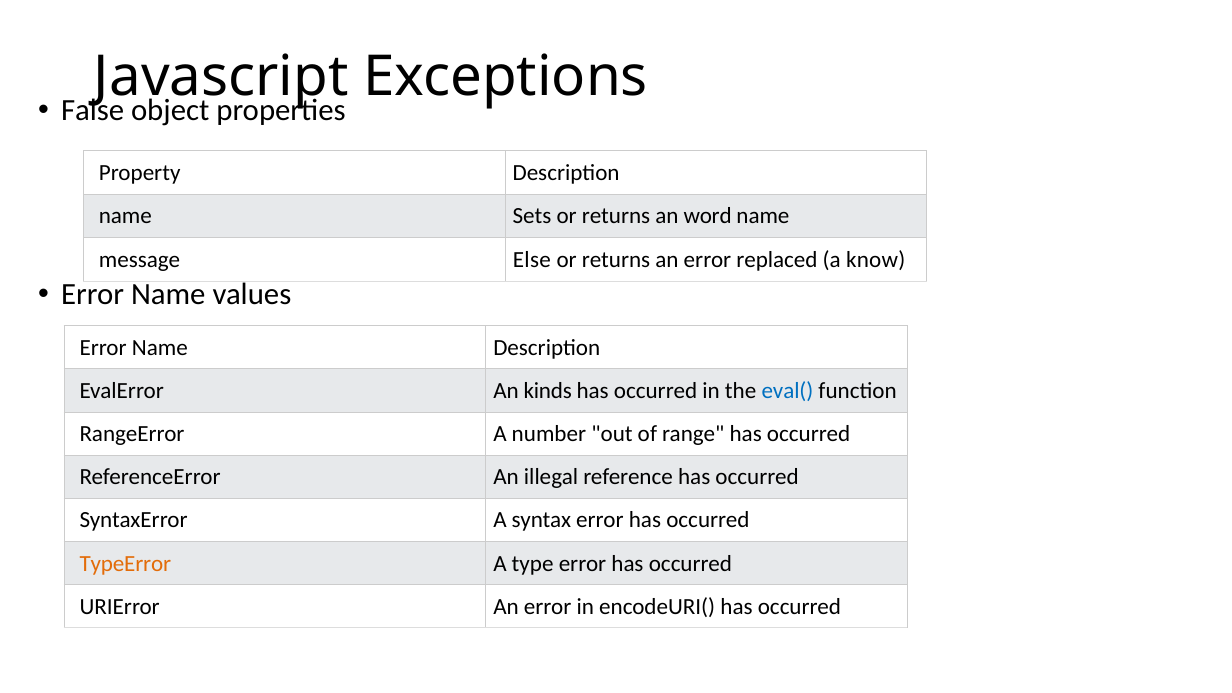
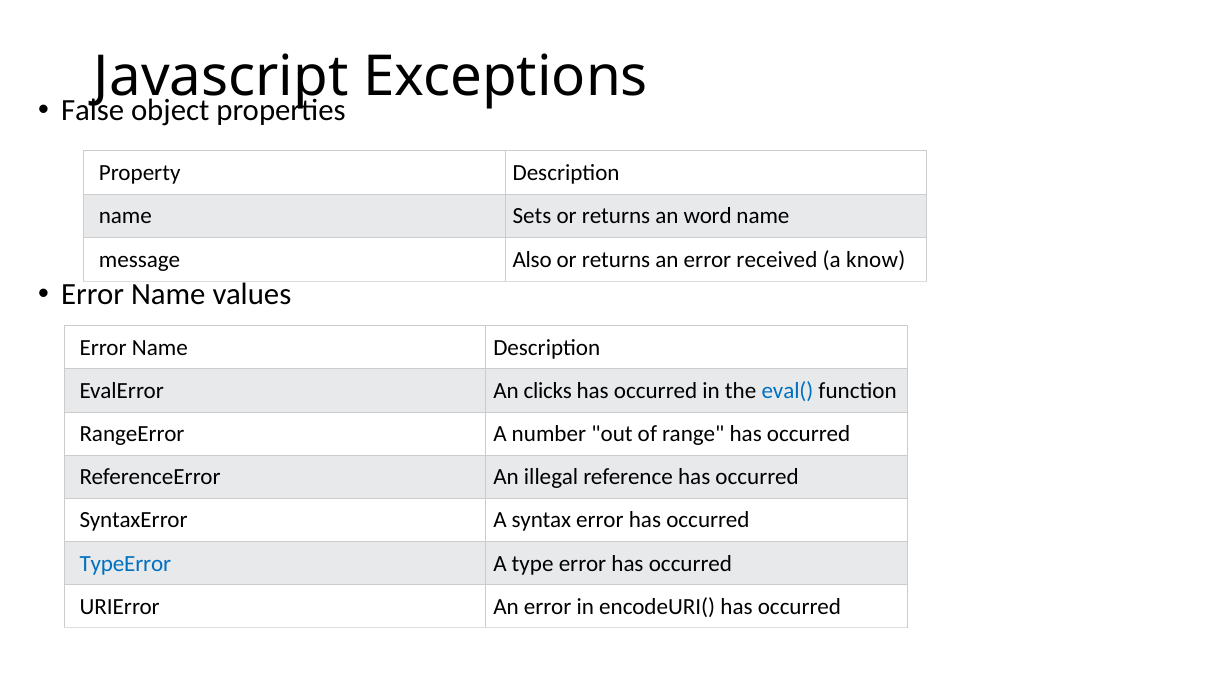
Else: Else -> Also (532, 260)
replaced: replaced -> received (777, 260)
kinds: kinds -> clicks (548, 391)
TypeError colour: orange -> blue (125, 563)
